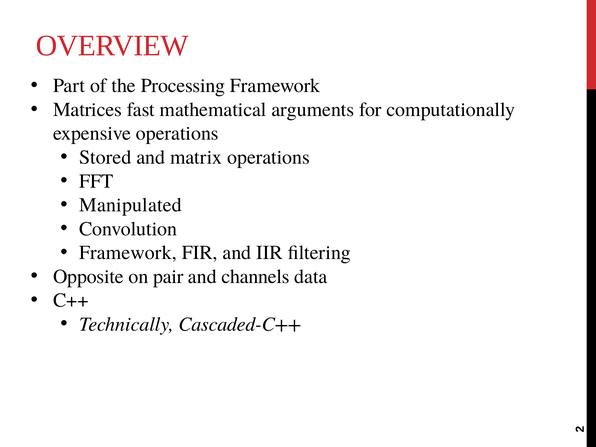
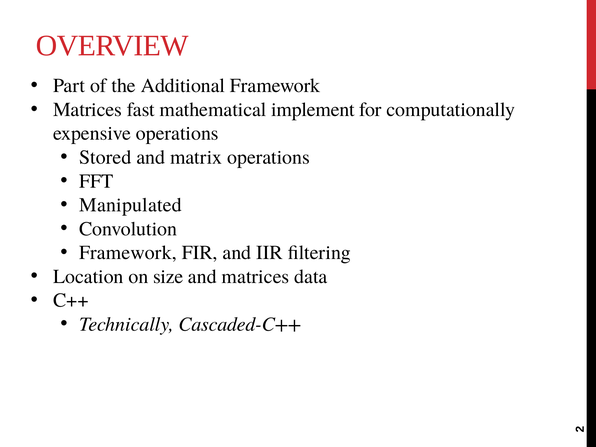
Processing: Processing -> Additional (183, 86)
arguments: arguments -> implement (313, 110)
Opposite: Opposite -> Location (88, 276)
pair: pair -> size (168, 276)
and channels: channels -> matrices (255, 276)
